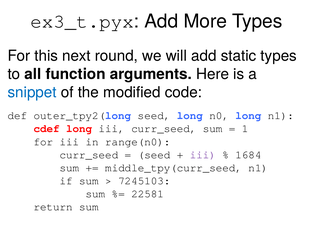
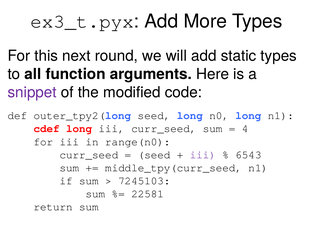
snippet colour: blue -> purple (32, 92)
1: 1 -> 4 (245, 128)
1684: 1684 -> 6543 (248, 155)
